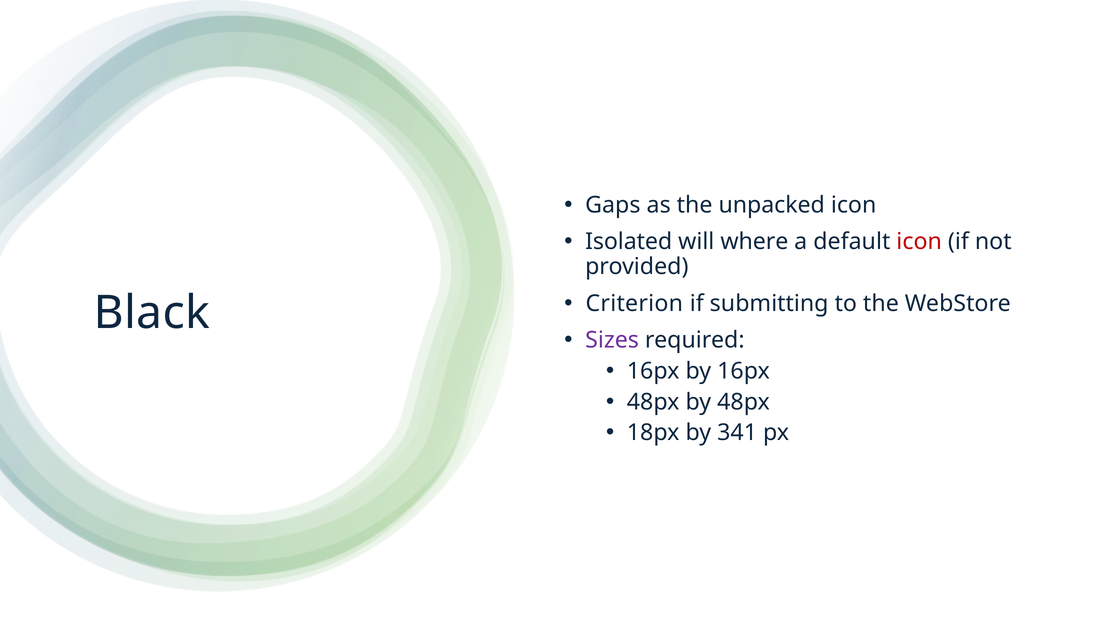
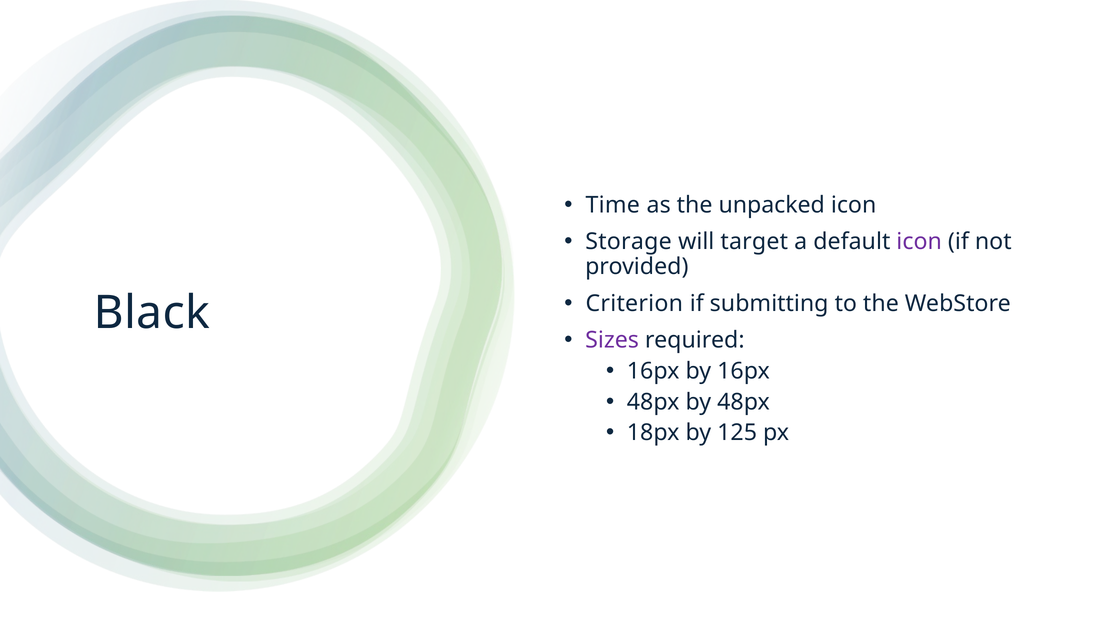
Gaps: Gaps -> Time (613, 205)
Isolated: Isolated -> Storage (629, 242)
where: where -> target (754, 242)
icon colour: red -> purple (919, 242)
341: 341 -> 125 (737, 432)
